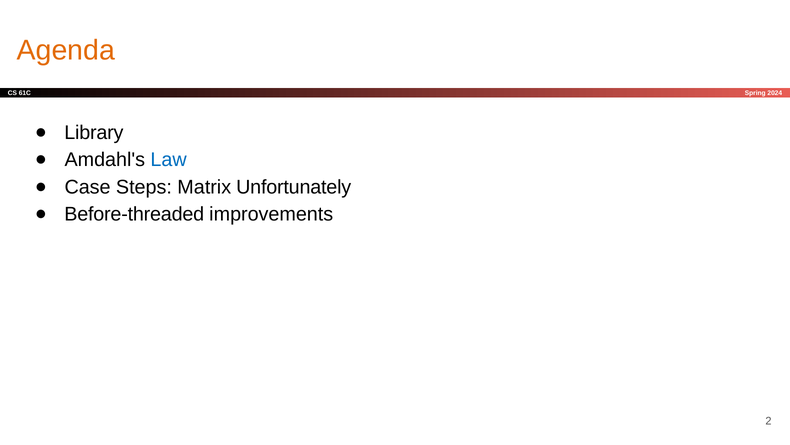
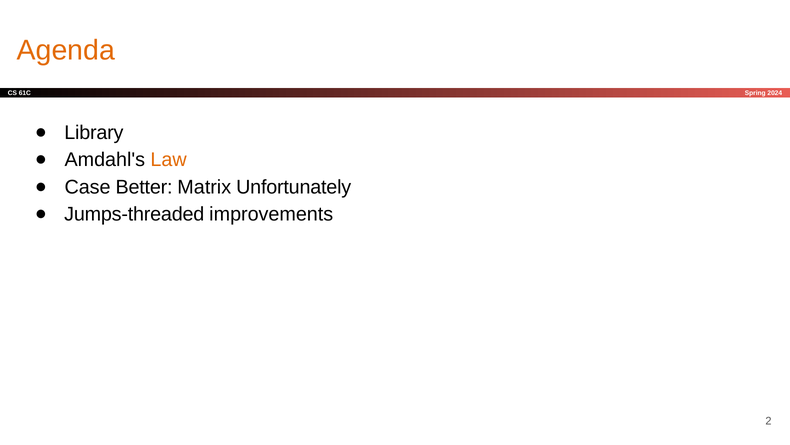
Law colour: blue -> orange (169, 160)
Steps: Steps -> Better (144, 187)
Before-threaded: Before-threaded -> Jumps-threaded (134, 214)
